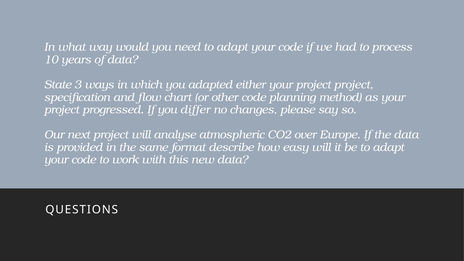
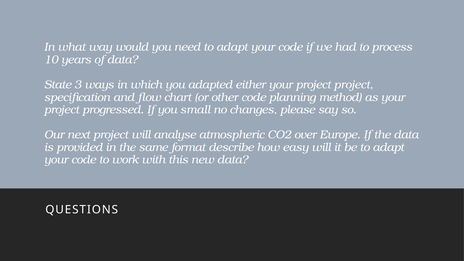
differ: differ -> small (195, 110)
